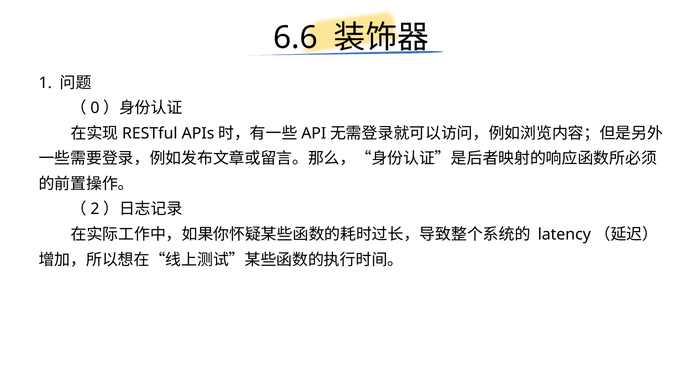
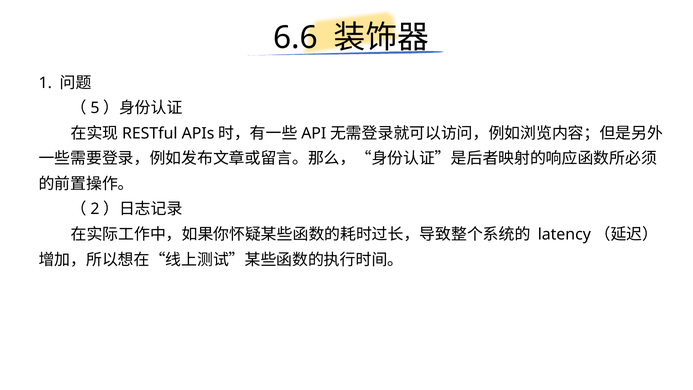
0: 0 -> 5 (95, 108)
